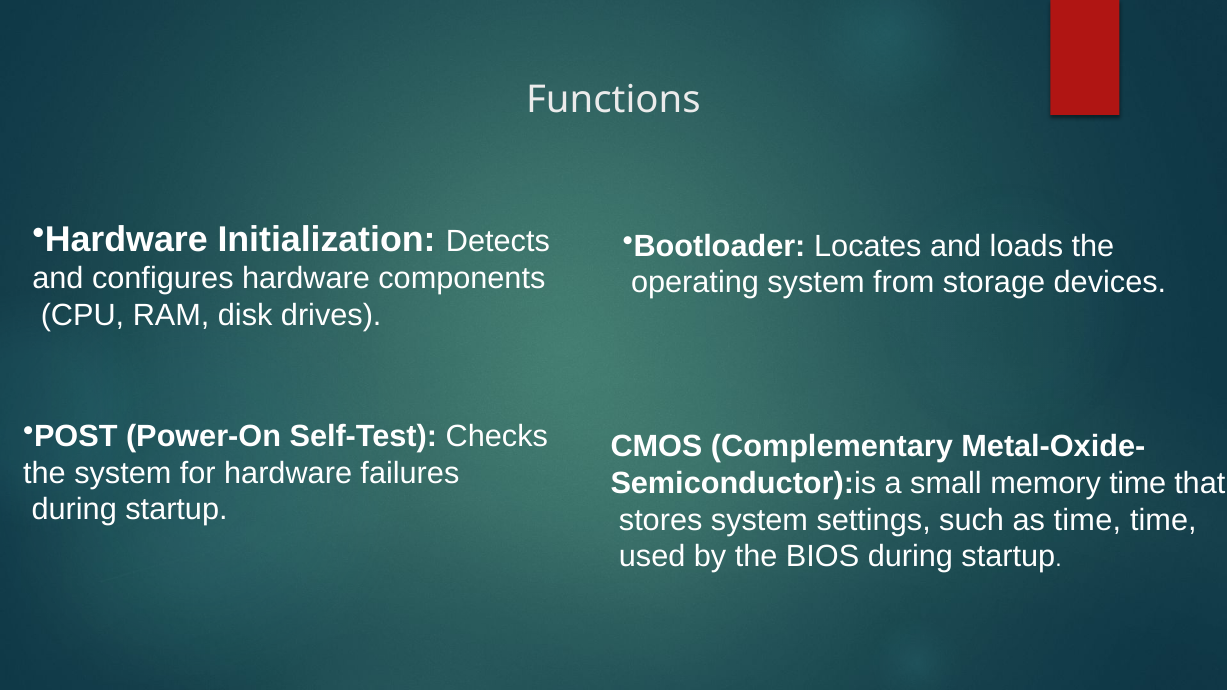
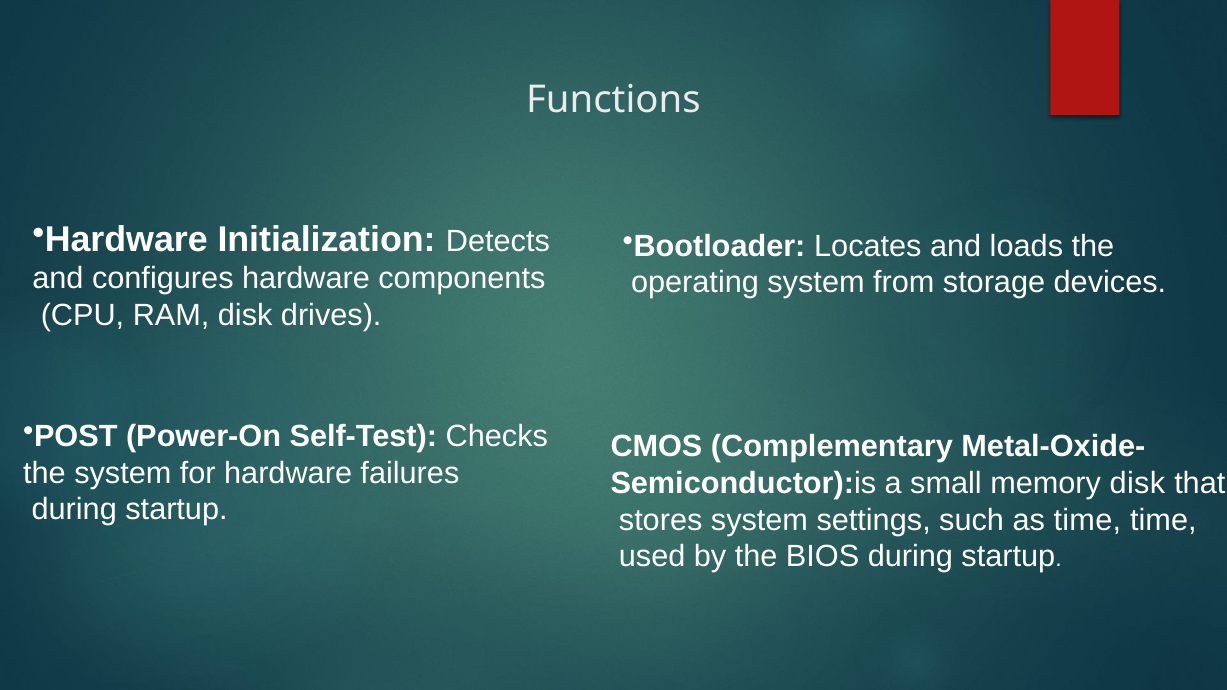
memory time: time -> disk (1137, 483)
